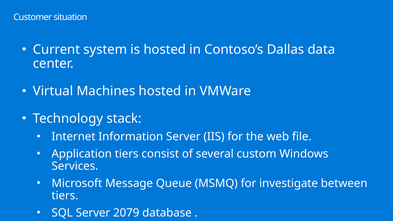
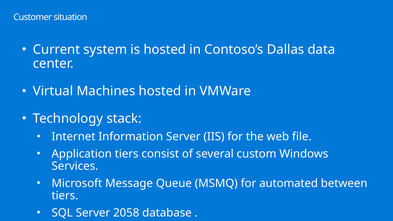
investigate: investigate -> automated (289, 183)
2079: 2079 -> 2058 (126, 213)
